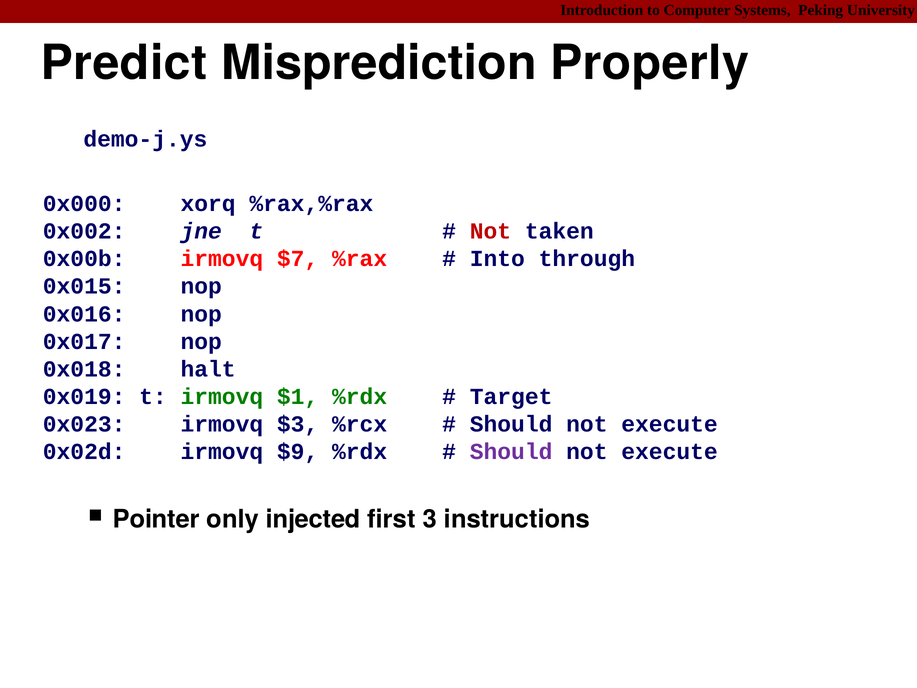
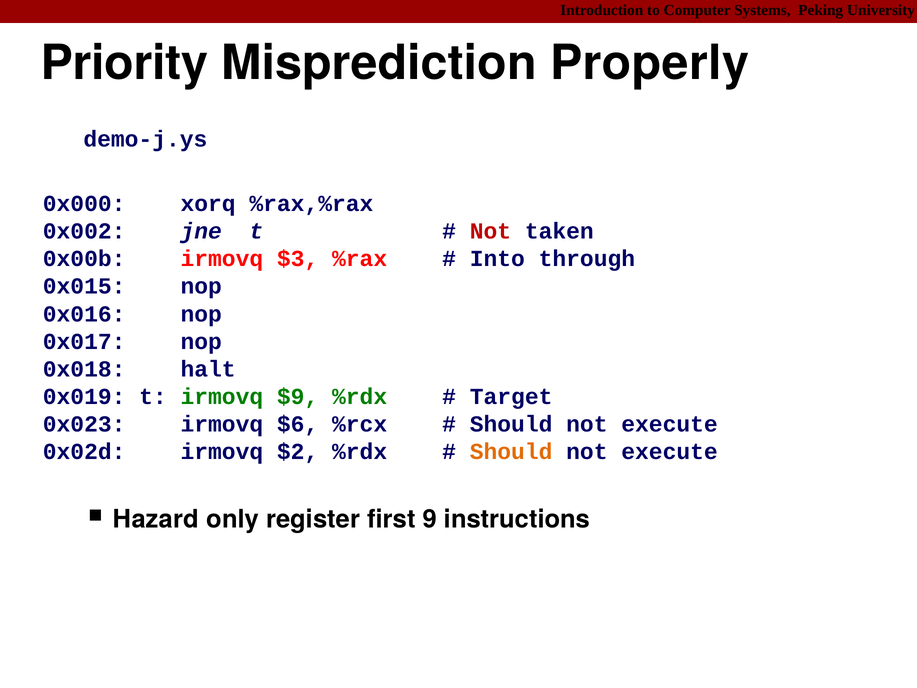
Predict: Predict -> Priority (124, 63)
$7: $7 -> $3 (298, 259)
$1: $1 -> $9 (298, 396)
$3: $3 -> $6 (298, 424)
$9: $9 -> $2 (298, 451)
Should colour: purple -> orange (511, 451)
Pointer: Pointer -> Hazard (156, 519)
injected: injected -> register (313, 519)
3: 3 -> 9 (430, 519)
